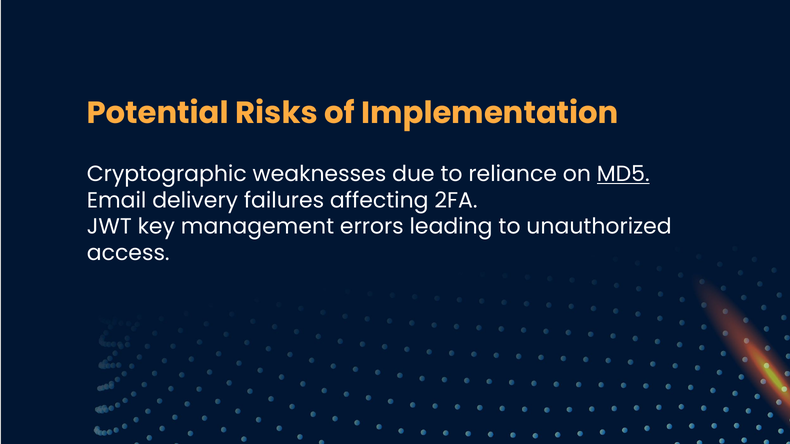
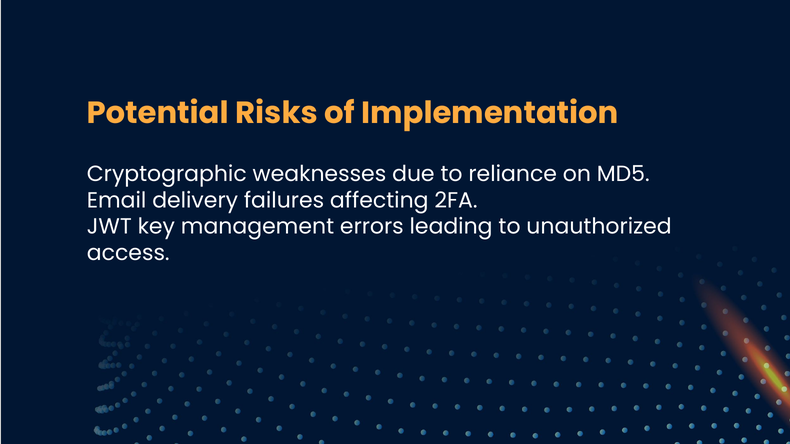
MD5 underline: present -> none (623, 174)
